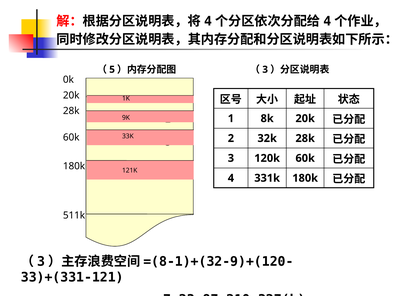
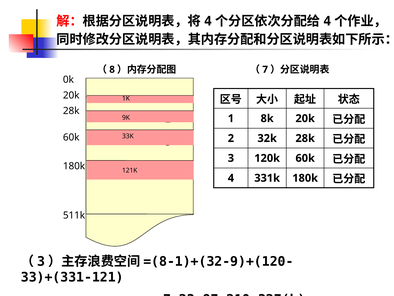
5: 5 -> 8 (112, 69)
3: 3 -> 7 (265, 69)
